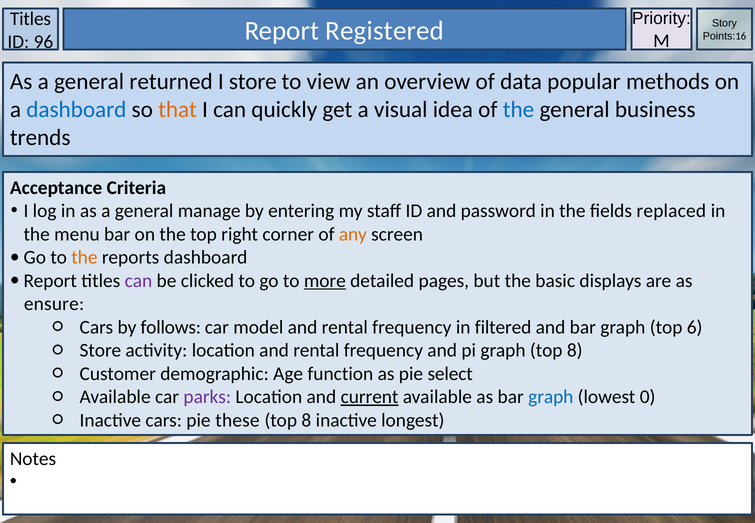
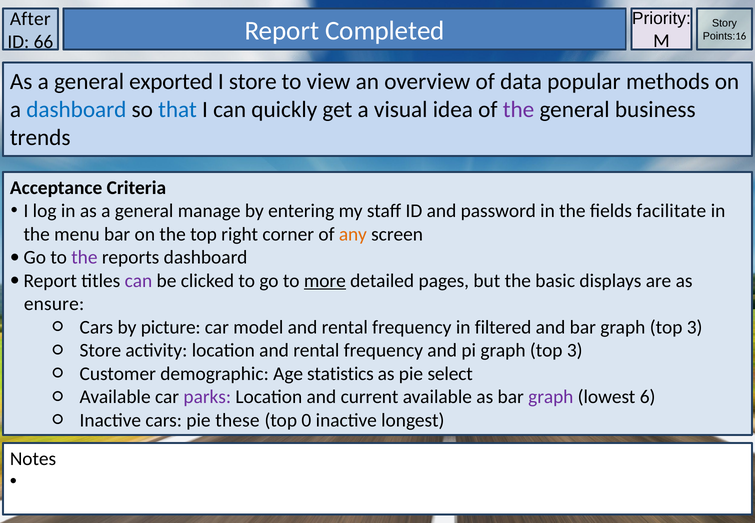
Titles: Titles -> After (30, 19)
96: 96 -> 66 (43, 42)
Registered: Registered -> Completed (385, 31)
returned: returned -> exported (171, 82)
that colour: orange -> blue (178, 110)
the colour: blue -> purple (519, 110)
replaced: replaced -> facilitate (671, 211)
the colour: orange -> purple (84, 257)
follows: follows -> picture (171, 327)
bar graph top 6: 6 -> 3 (695, 327)
pi graph top 8: 8 -> 3 (575, 350)
function: function -> statistics (340, 373)
current underline: present -> none (370, 397)
graph colour: blue -> purple (551, 397)
0: 0 -> 6 (648, 397)
8: 8 -> 0 (306, 420)
